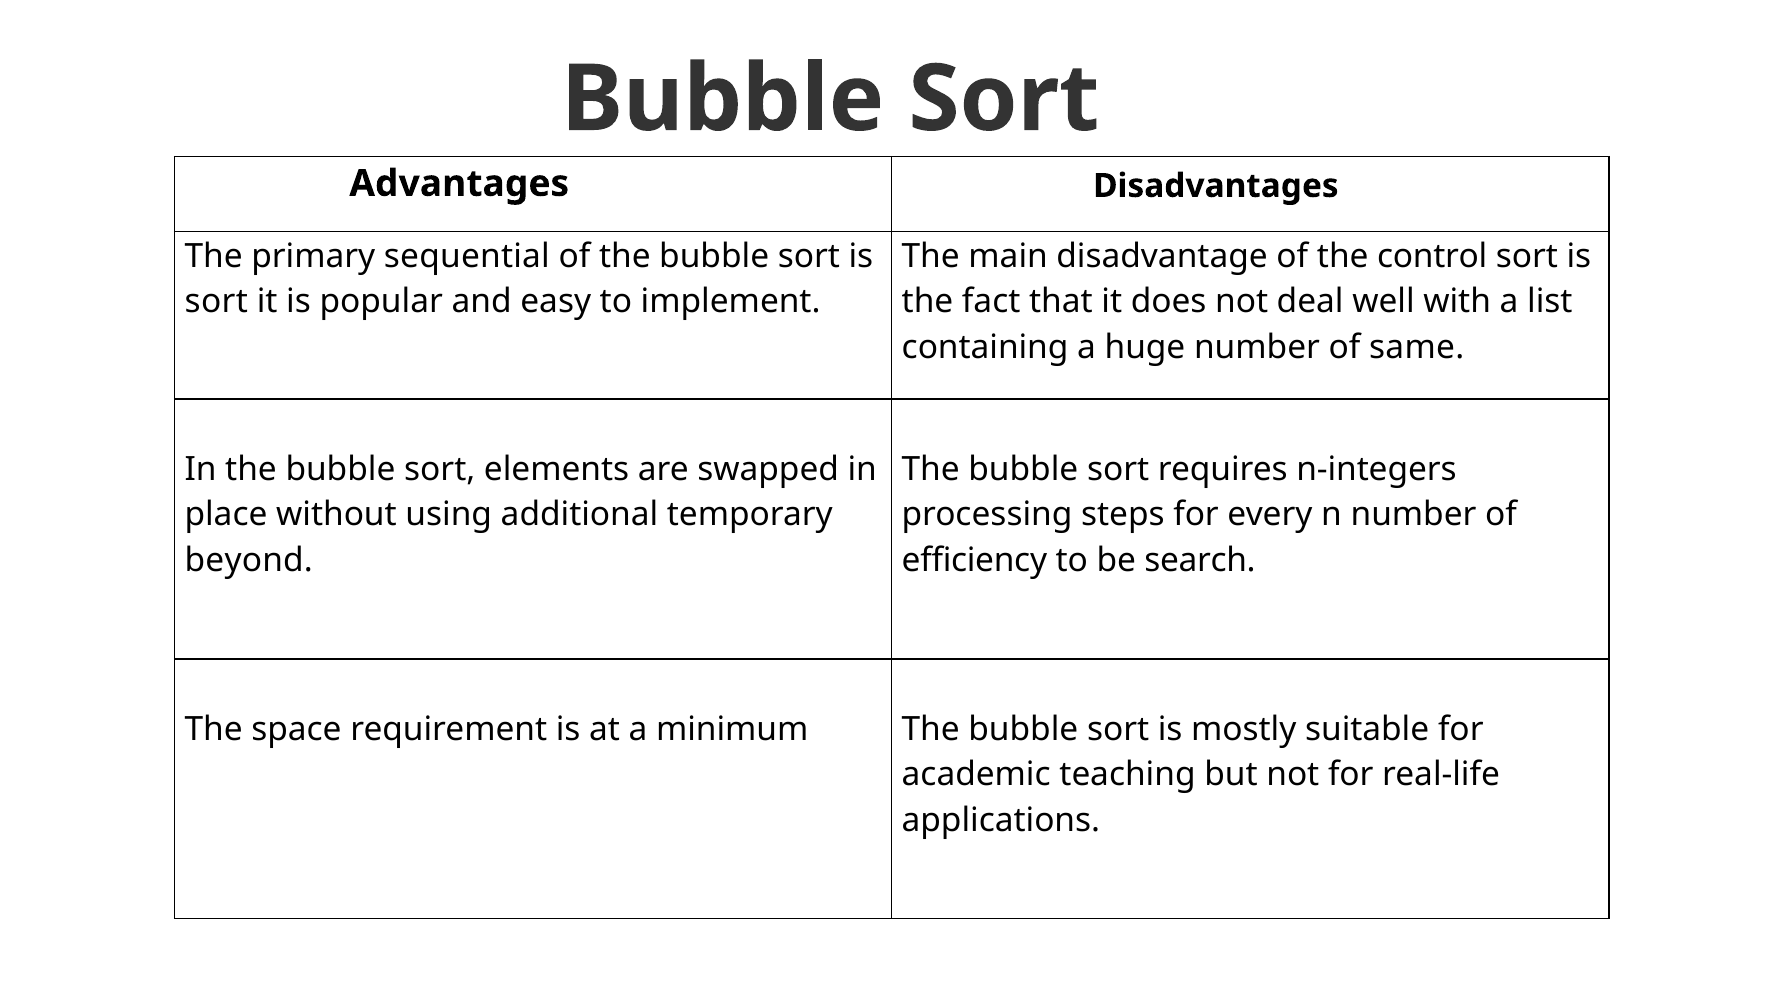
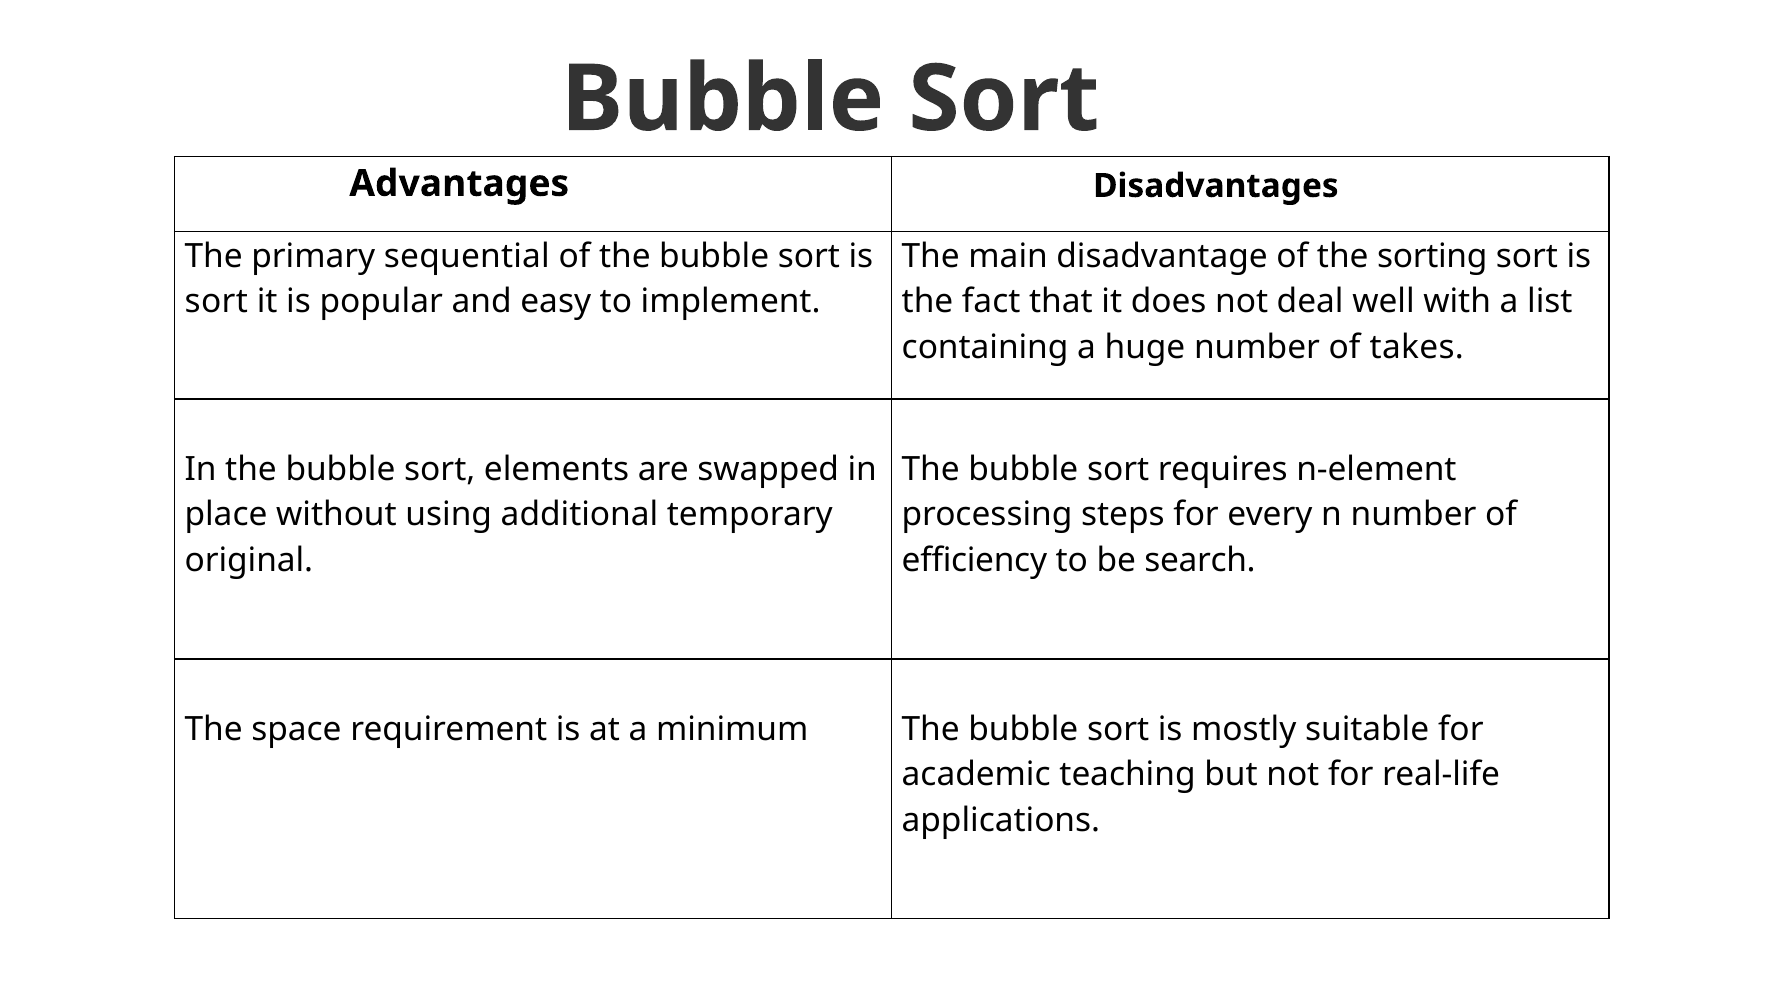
control: control -> sorting (1432, 256)
same: same -> takes (1417, 347)
n-integers: n-integers -> n-element (1376, 469)
beyond: beyond -> original (249, 561)
